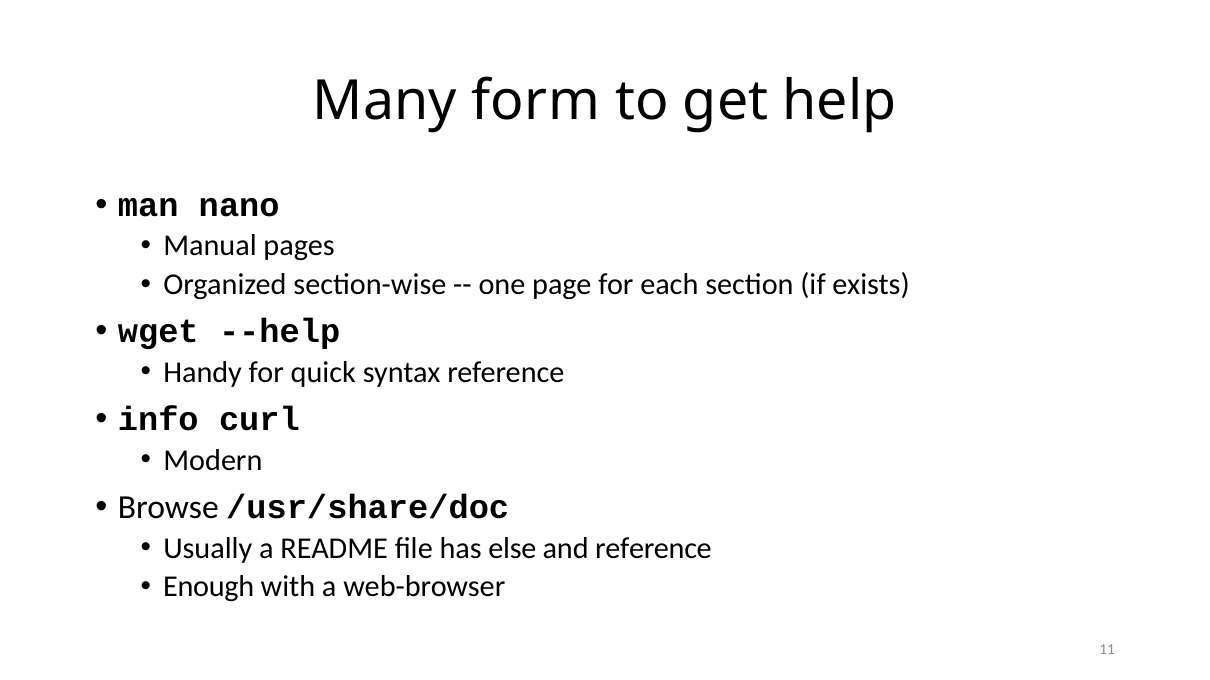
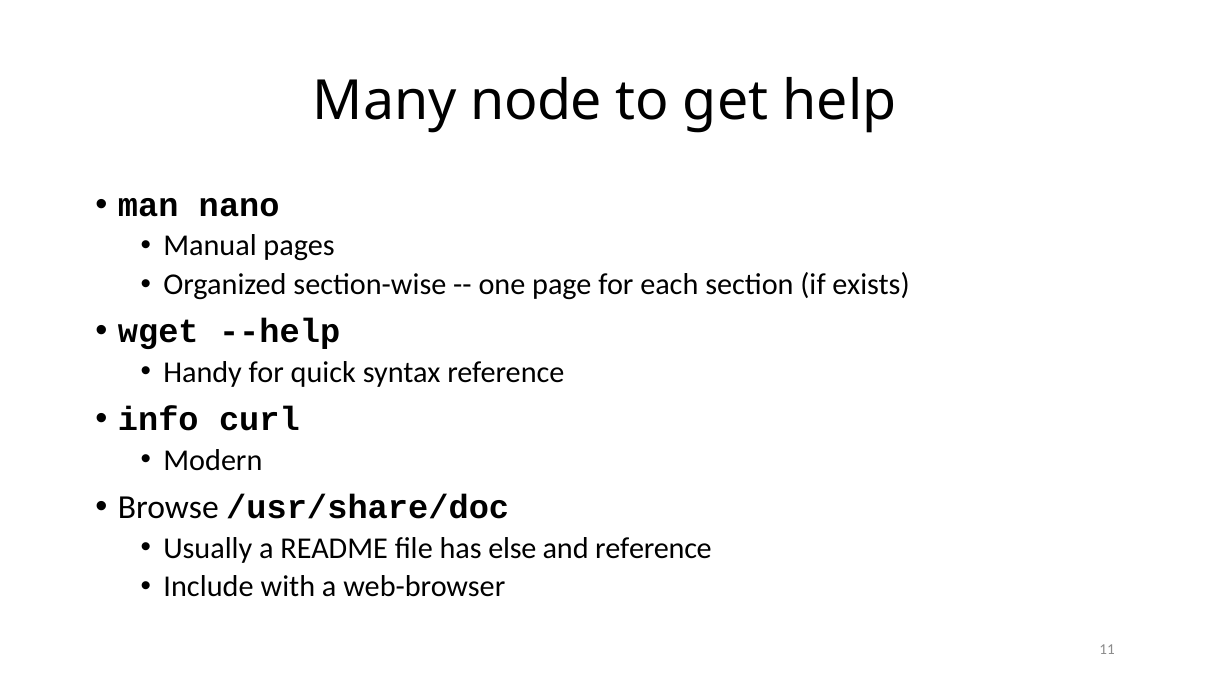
form: form -> node (536, 102)
Enough: Enough -> Include (209, 588)
